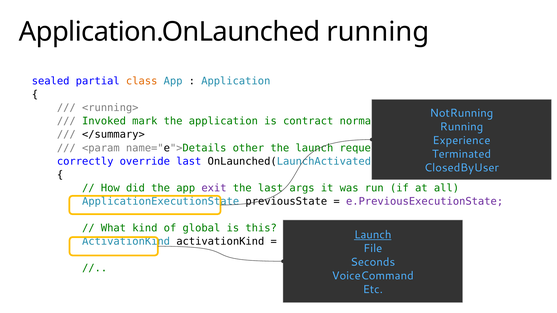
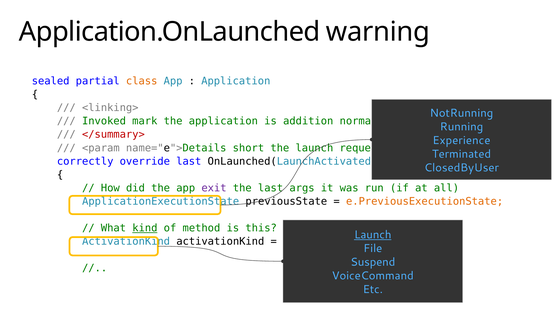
Application.OnLaunched running: running -> warning (378, 32)
<running>: <running> -> <linking> (110, 108)
contract: contract -> addition (308, 121)
</summary> colour: black -> red (113, 135)
other: other -> short (248, 148)
e.PreviousExecutionState colour: purple -> orange (425, 202)
kind underline: none -> present (145, 228)
global: global -> method (201, 228)
Seconds: Seconds -> Suspend (373, 262)
